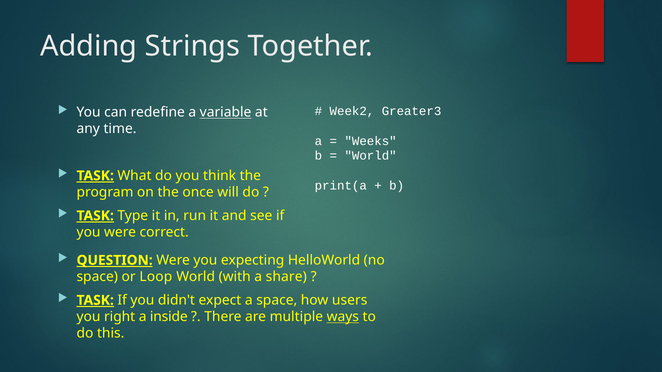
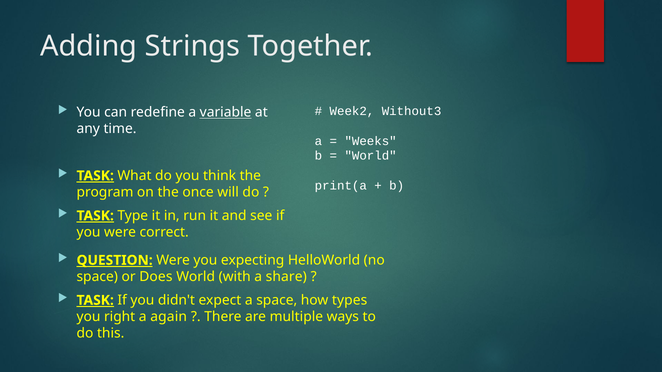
Greater3: Greater3 -> Without3 (412, 111)
Loop: Loop -> Does (156, 277)
users: users -> types (350, 301)
inside: inside -> again (169, 317)
ways underline: present -> none (343, 317)
